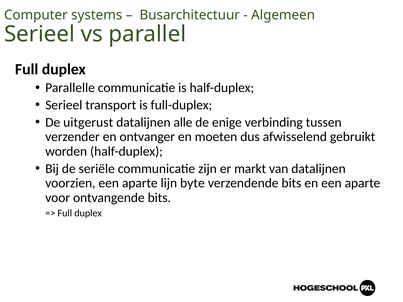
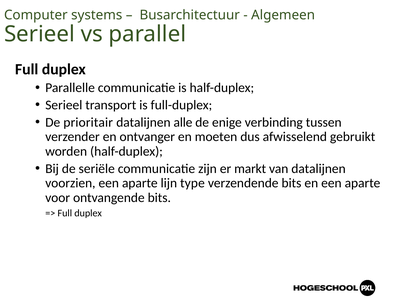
uitgerust: uitgerust -> prioritair (88, 122)
byte: byte -> type (192, 183)
